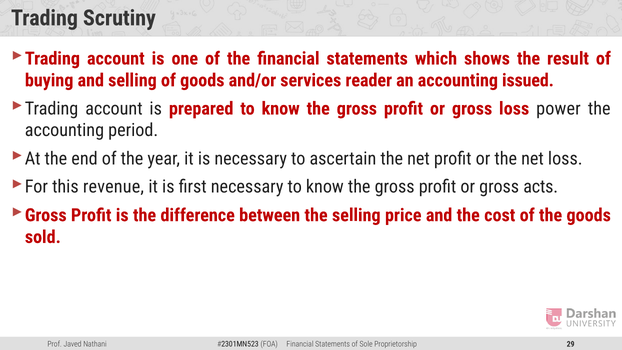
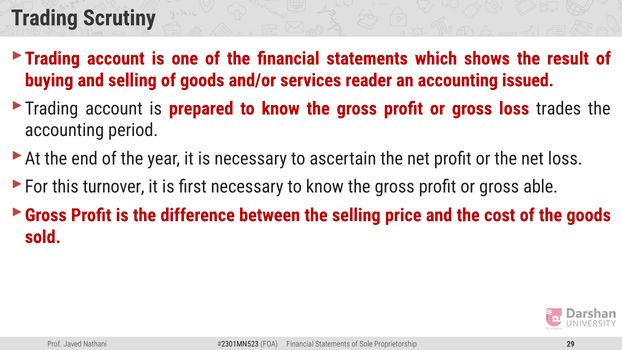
power: power -> trades (559, 109)
revenue: revenue -> turnover (114, 187)
acts: acts -> able (541, 187)
